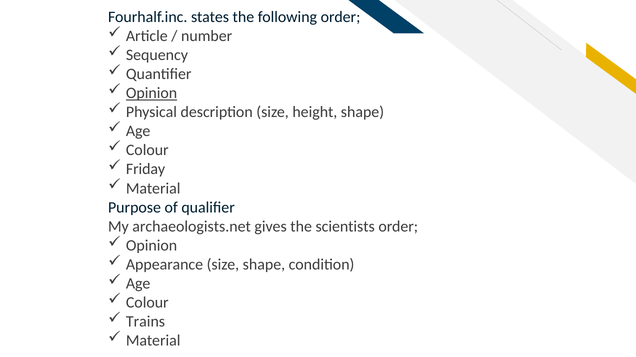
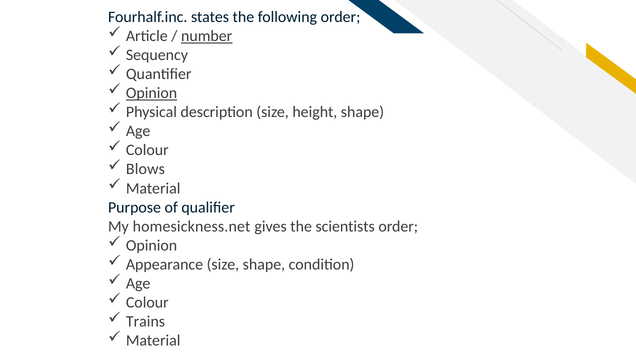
number underline: none -> present (207, 36)
Friday: Friday -> Blows (145, 170)
archaeologists.net: archaeologists.net -> homesickness.net (192, 227)
